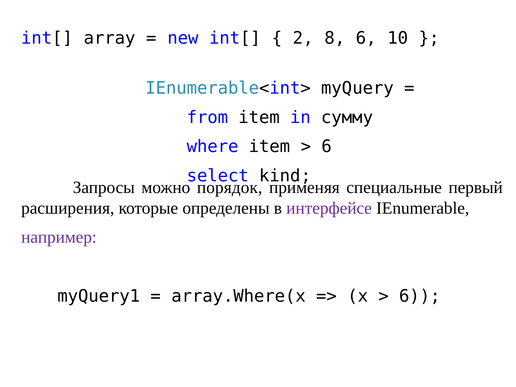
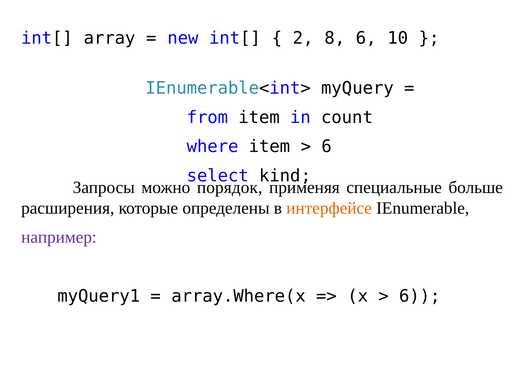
сумму: сумму -> count (347, 117)
первый: первый -> больше (476, 187)
интерфейсе colour: purple -> orange (329, 208)
